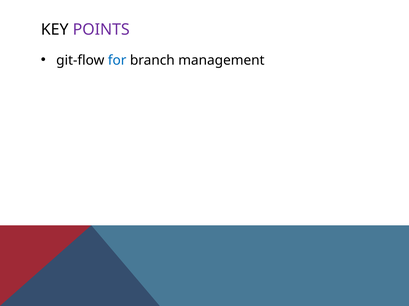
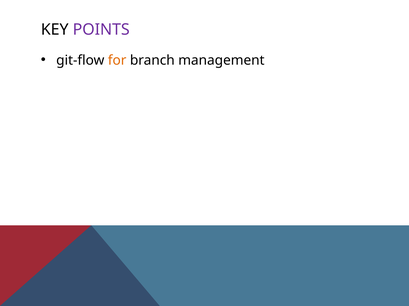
for colour: blue -> orange (117, 60)
